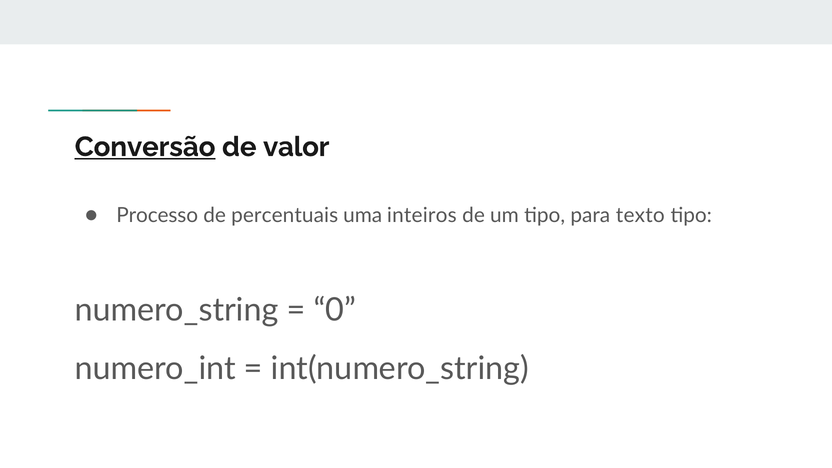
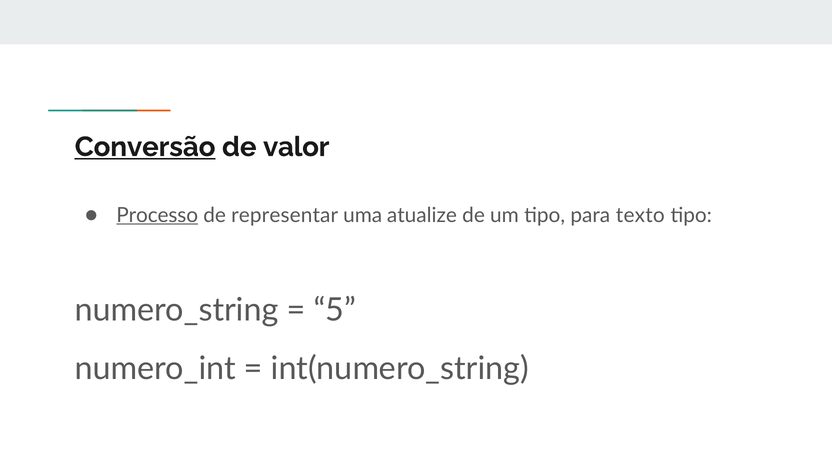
Processo underline: none -> present (157, 215)
percentuais: percentuais -> representar (285, 215)
inteiros: inteiros -> atualize (422, 215)
0: 0 -> 5 (335, 310)
